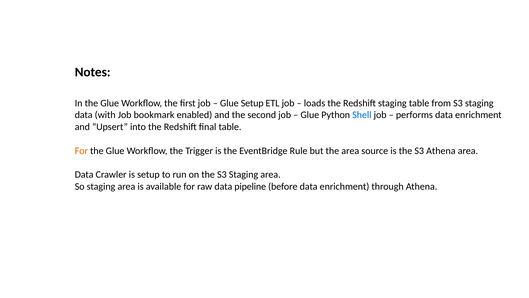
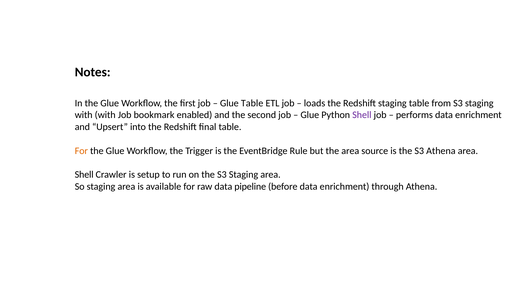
Glue Setup: Setup -> Table (252, 103)
data: data -> with (84, 115)
Shell colour: blue -> purple (362, 115)
Data: Data -> Shell (84, 174)
